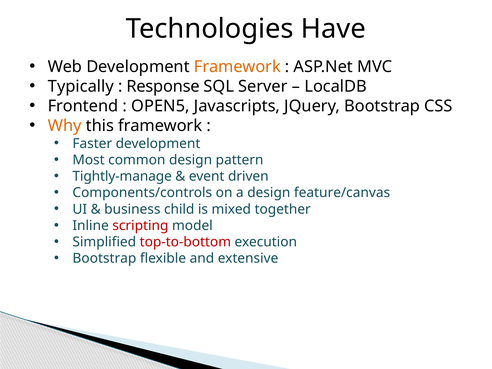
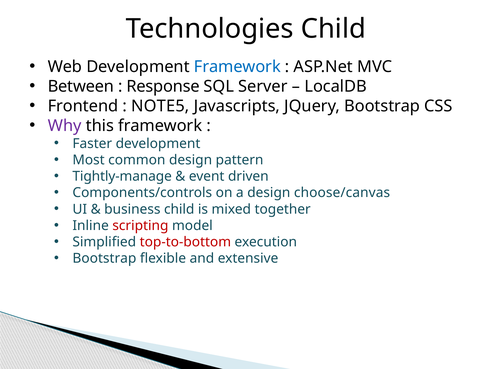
Technologies Have: Have -> Child (333, 29)
Framework colour: orange -> blue (237, 67)
Typically: Typically -> Between (81, 86)
OPEN5: OPEN5 -> NOTE5 (160, 106)
Why colour: orange -> purple (65, 126)
feature/canvas: feature/canvas -> choose/canvas (342, 193)
